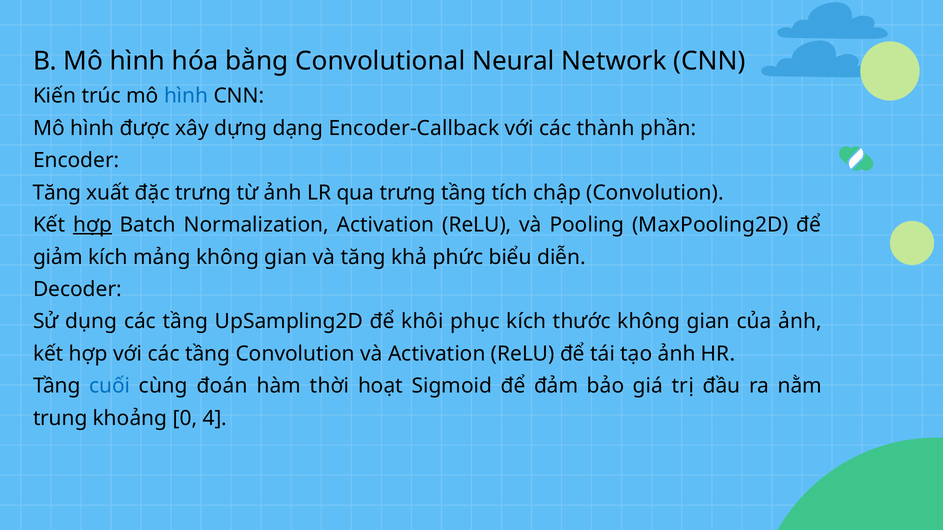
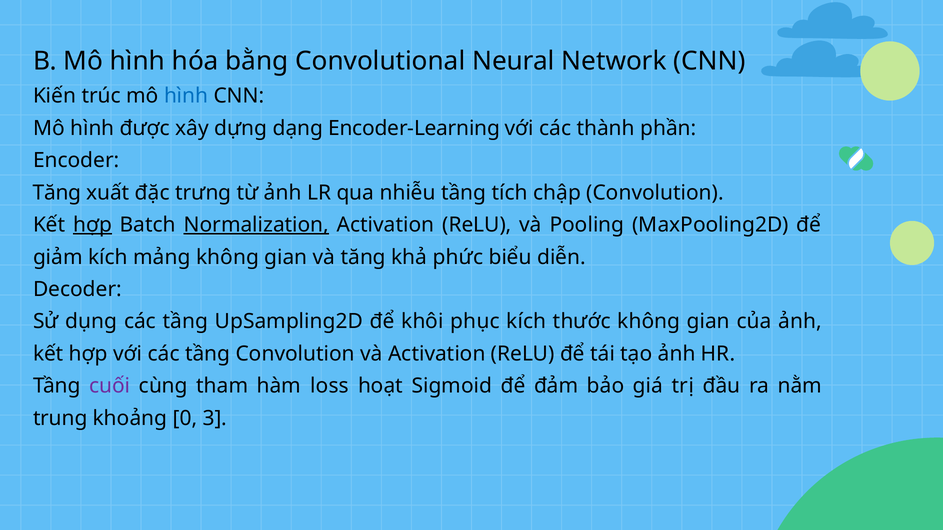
Encoder-Callback: Encoder-Callback -> Encoder-Learning (414, 128)
qua trưng: trưng -> nhiễu (408, 193)
Normalization underline: none -> present (256, 225)
cuối colour: blue -> purple (110, 386)
đoán: đoán -> tham (222, 386)
thời: thời -> loss (329, 386)
4: 4 -> 3 (215, 419)
